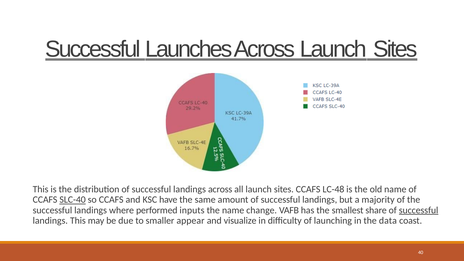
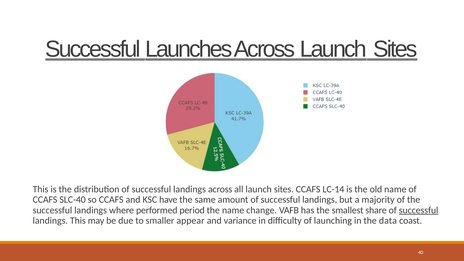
LC-48: LC-48 -> LC-14 (333, 189)
SLC-40 underline: present -> none (73, 200)
inputs: inputs -> period (192, 210)
visualize: visualize -> variance (240, 221)
